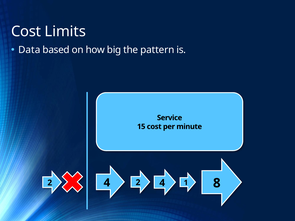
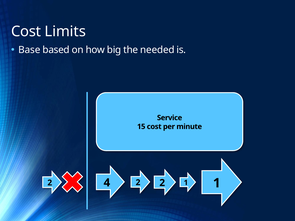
Data: Data -> Base (29, 50)
pattern: pattern -> needed (157, 50)
2 4: 4 -> 2 (162, 183)
1 8: 8 -> 1 (217, 183)
